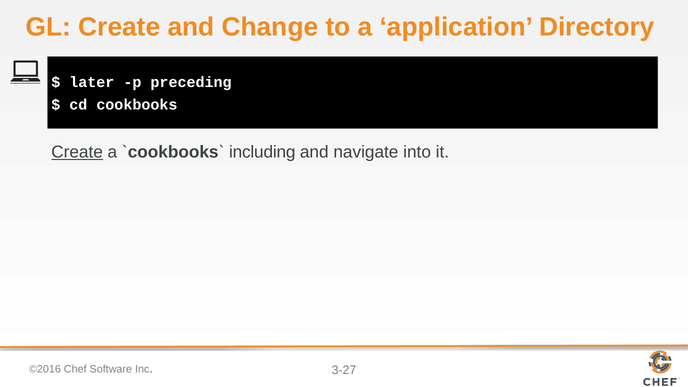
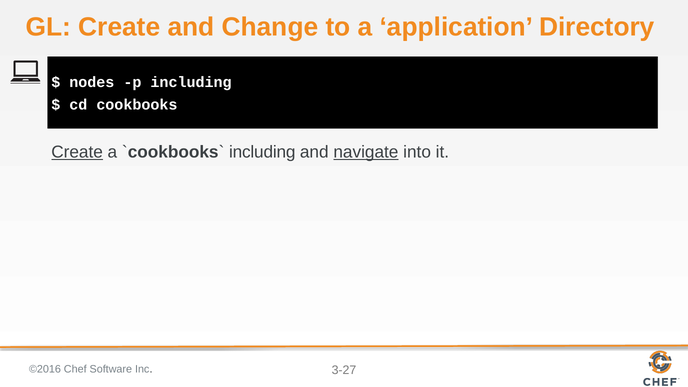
later: later -> nodes (92, 82)
p preceding: preceding -> including (191, 82)
navigate underline: none -> present (366, 152)
